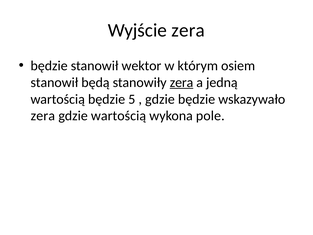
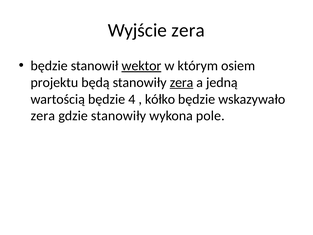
wektor underline: none -> present (141, 66)
stanowił: stanowił -> projektu (54, 82)
5: 5 -> 4 (132, 99)
gdzie: gdzie -> kółko (160, 99)
gdzie wartością: wartością -> stanowiły (118, 116)
